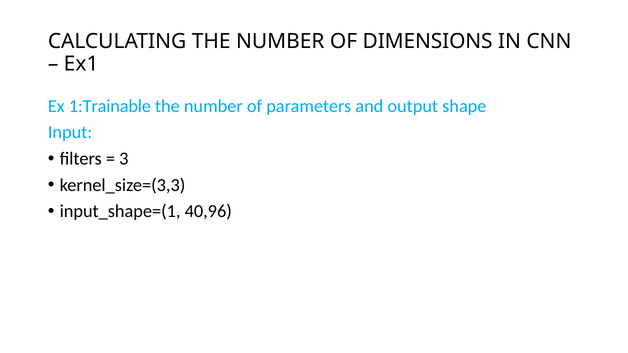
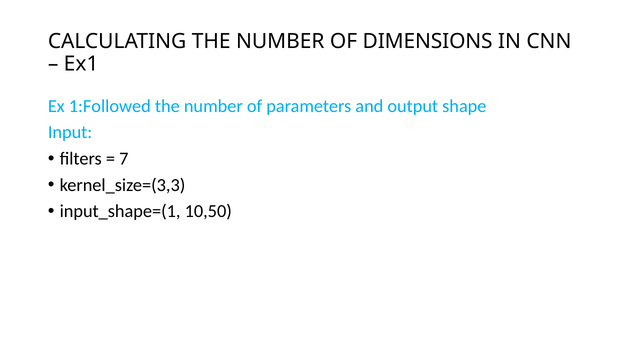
1:Trainable: 1:Trainable -> 1:Followed (110, 106)
3: 3 -> 7 (124, 159)
40,96: 40,96 -> 10,50 (208, 212)
